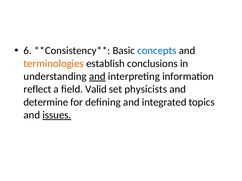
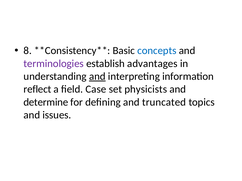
6: 6 -> 8 (28, 51)
terminologies colour: orange -> purple (54, 64)
conclusions: conclusions -> advantages (152, 64)
Valid: Valid -> Case (96, 89)
integrated: integrated -> truncated (164, 102)
issues underline: present -> none (57, 115)
